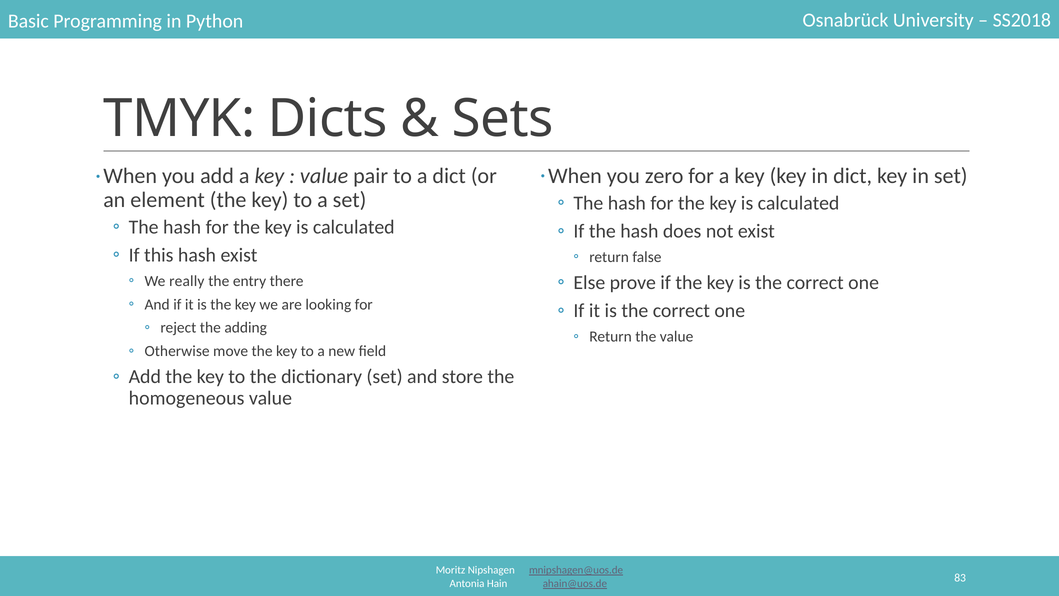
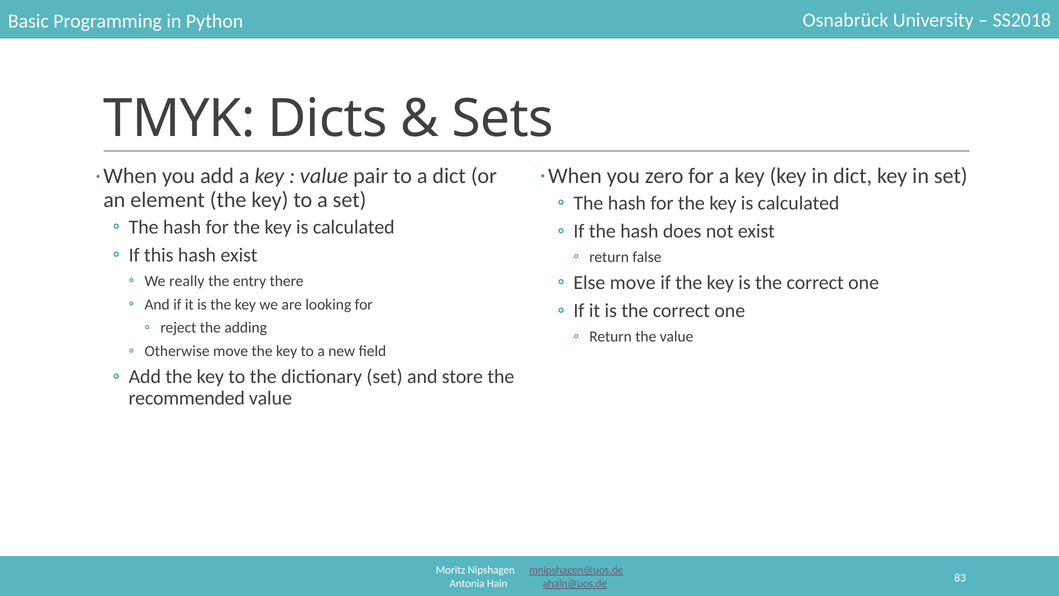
Else prove: prove -> move (633, 283)
homogeneous: homogeneous -> recommended (187, 398)
